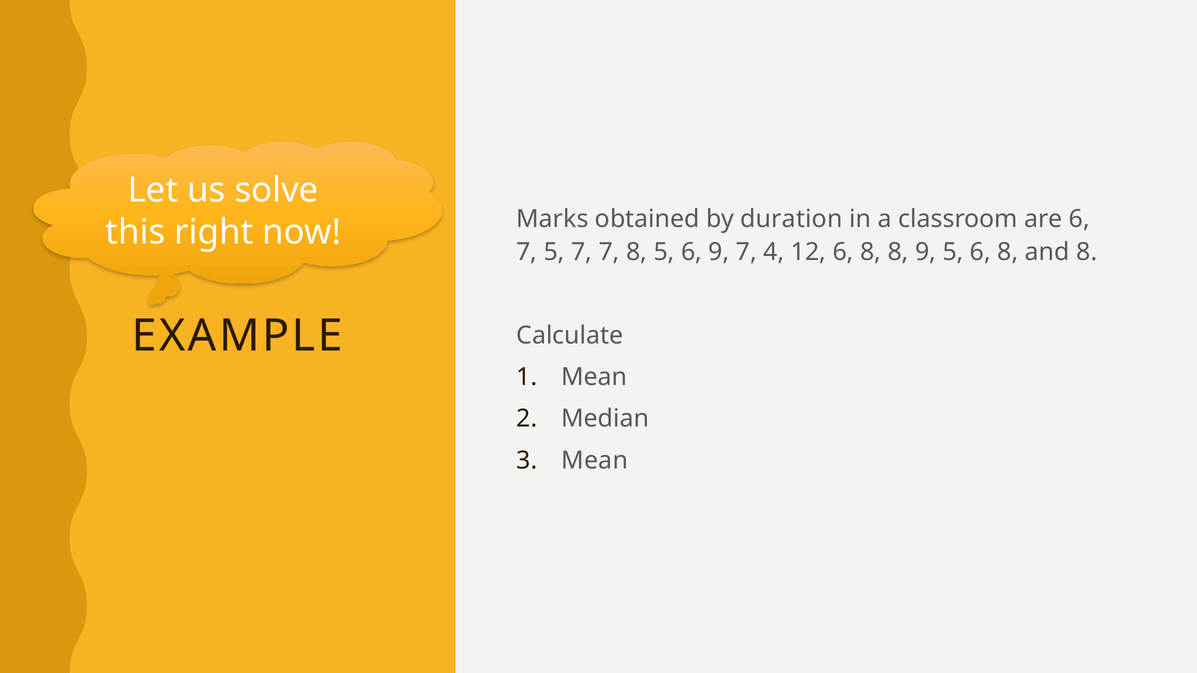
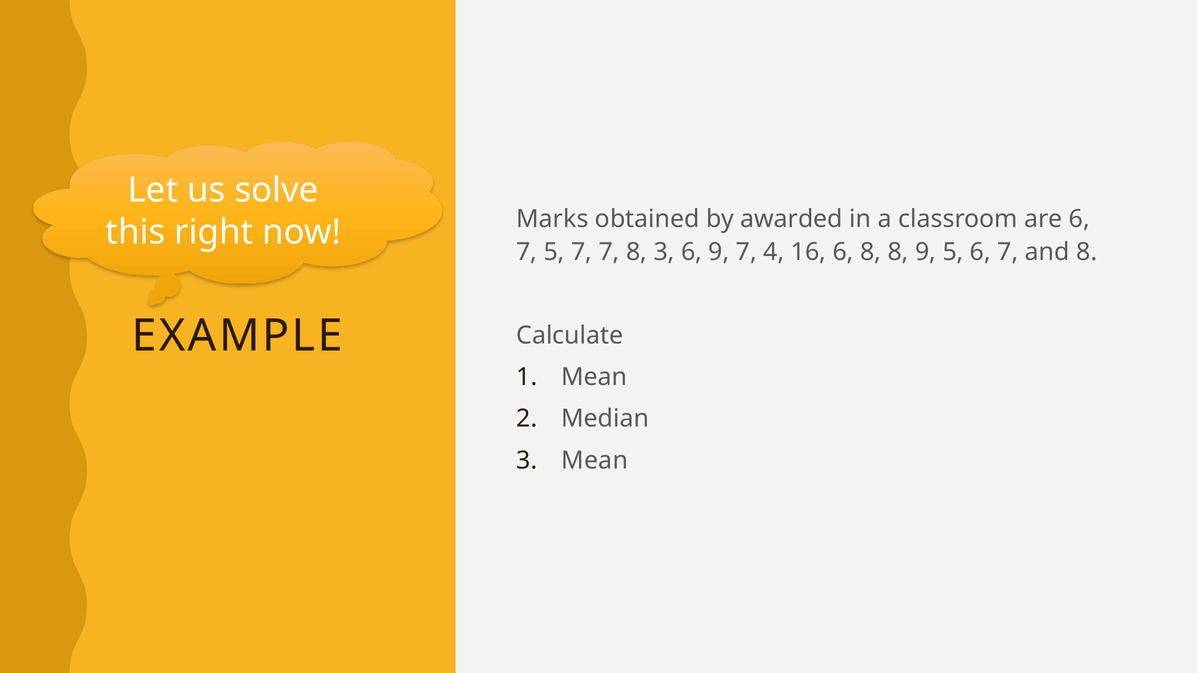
duration: duration -> awarded (792, 219)
8 5: 5 -> 3 (664, 252)
12: 12 -> 16 (809, 252)
5 6 8: 8 -> 7 (1008, 252)
